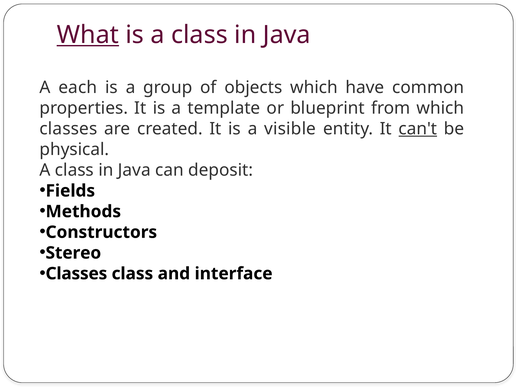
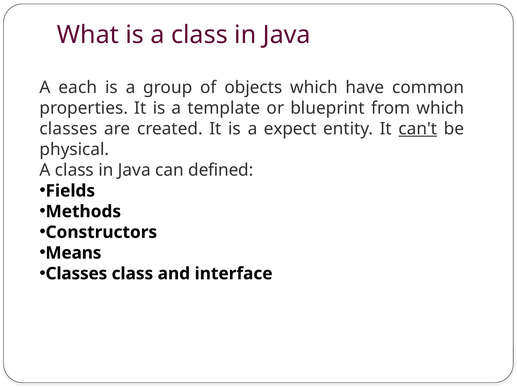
What underline: present -> none (88, 35)
visible: visible -> expect (290, 129)
deposit: deposit -> defined (221, 170)
Stereo: Stereo -> Means (73, 253)
